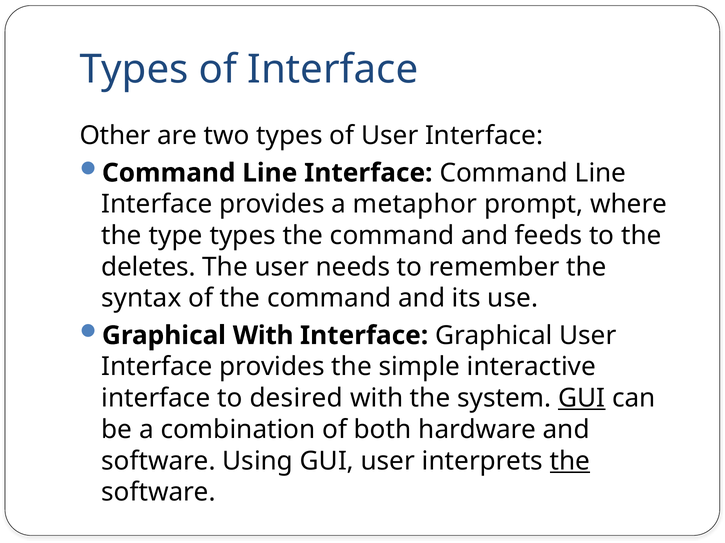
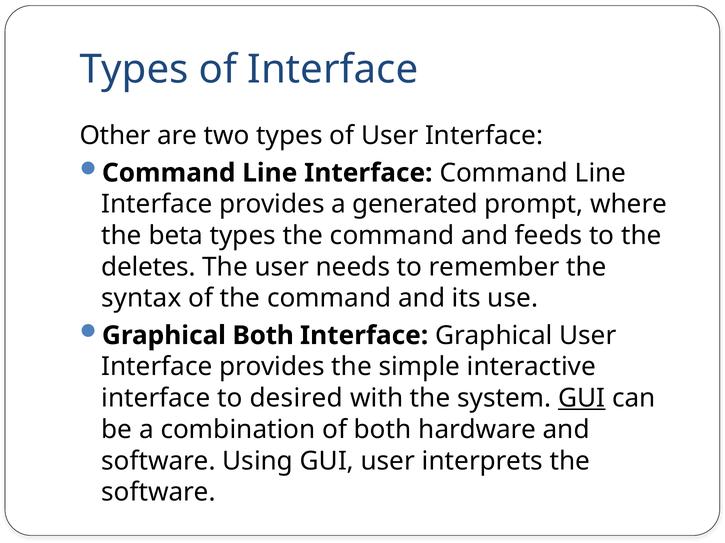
metaphor: metaphor -> generated (415, 205)
type: type -> beta (176, 236)
Graphical With: With -> Both (263, 336)
the underline: present -> none (570, 462)
